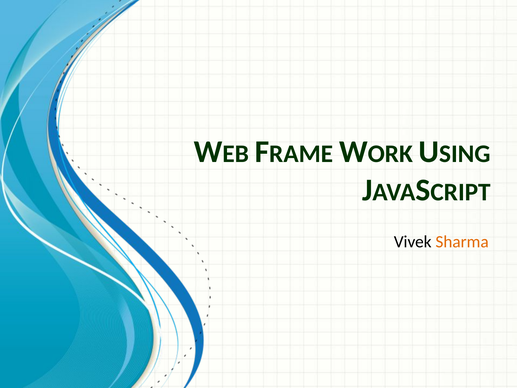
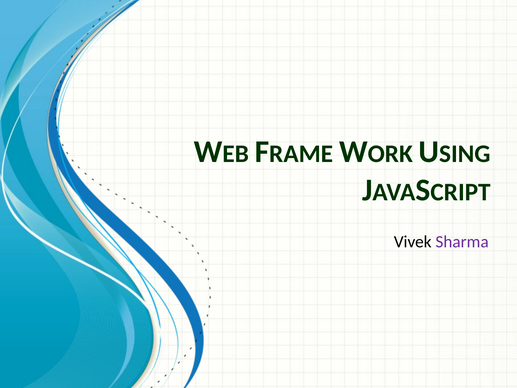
Sharma colour: orange -> purple (462, 242)
